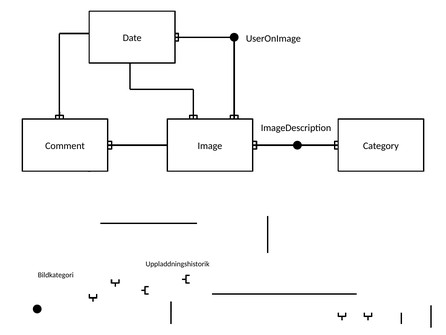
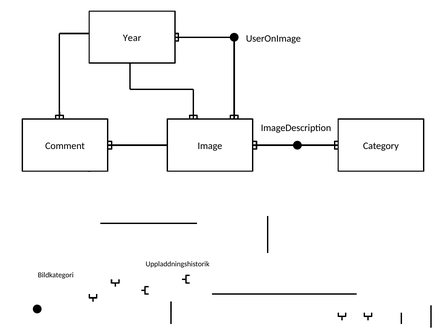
Date: Date -> Year (132, 38)
